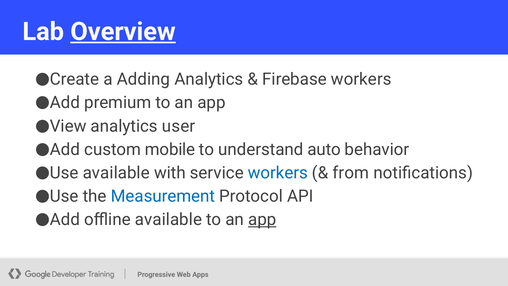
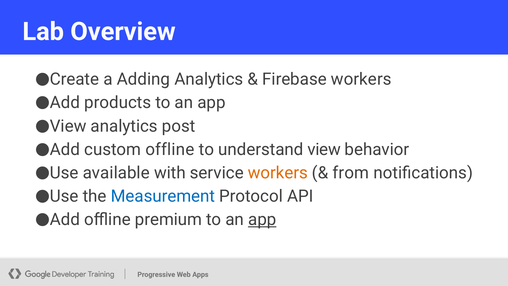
Overview underline: present -> none (123, 32)
premium: premium -> products (118, 103)
user: user -> post (179, 126)
custom mobile: mobile -> offline (170, 149)
auto: auto -> view (324, 149)
workers colour: blue -> orange (278, 173)
offline available: available -> premium (169, 219)
